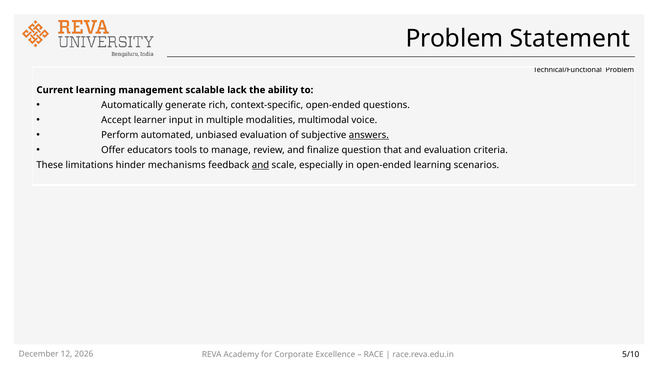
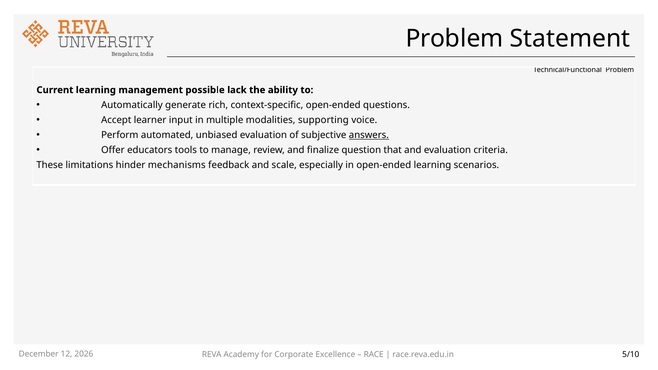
scalable: scalable -> possible (205, 90)
multimodal: multimodal -> supporting (323, 120)
and underline: present -> none (260, 165)
